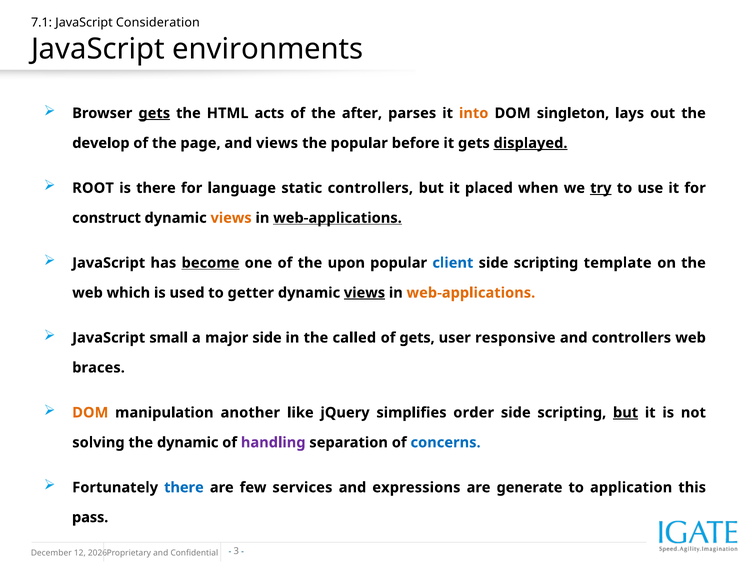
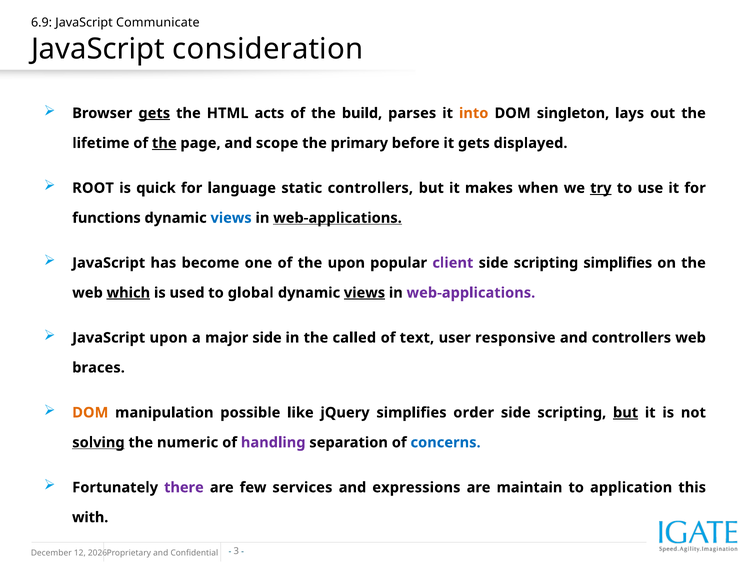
7.1: 7.1 -> 6.9 (42, 23)
Consideration: Consideration -> Communicate (158, 23)
environments: environments -> consideration (268, 49)
after: after -> build (362, 113)
develop: develop -> lifetime (101, 143)
the underline: none -> present (164, 143)
and views: views -> scope (277, 143)
the popular: popular -> primary (359, 143)
displayed underline: present -> none (531, 143)
is there: there -> quick (156, 188)
placed: placed -> makes (489, 188)
construct: construct -> functions (106, 218)
views colour: orange -> blue (231, 218)
become underline: present -> none (210, 263)
client colour: blue -> purple (453, 263)
scripting template: template -> simplifies (618, 263)
which underline: none -> present (128, 293)
getter: getter -> global (251, 293)
web-applications colour: orange -> purple (471, 293)
JavaScript small: small -> upon (168, 338)
of gets: gets -> text (417, 338)
another: another -> possible (250, 412)
solving underline: none -> present (98, 442)
the dynamic: dynamic -> numeric (188, 442)
there colour: blue -> purple (184, 487)
generate: generate -> maintain (529, 487)
pass: pass -> with (90, 517)
